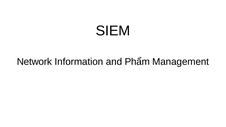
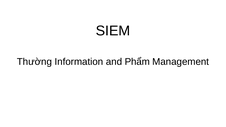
Network: Network -> Thường (34, 62)
